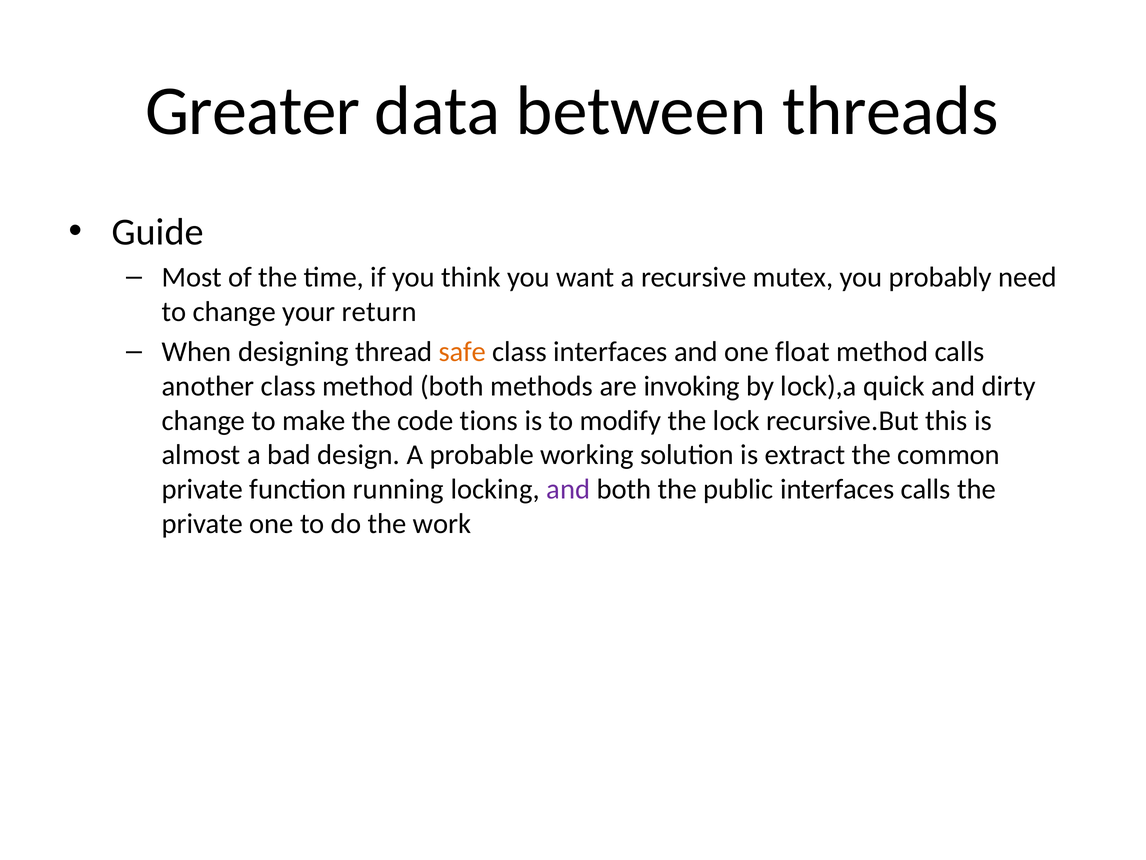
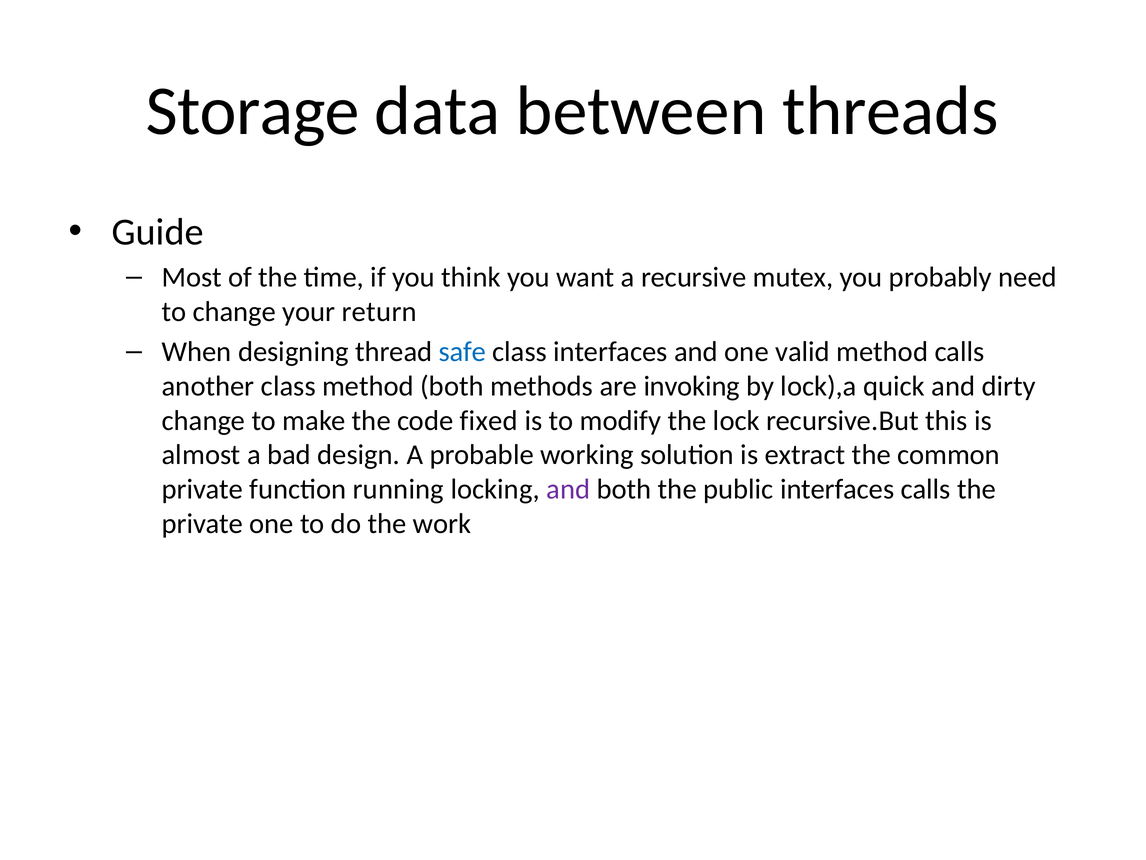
Greater: Greater -> Storage (253, 111)
safe colour: orange -> blue (462, 352)
float: float -> valid (802, 352)
tions: tions -> fixed (489, 420)
